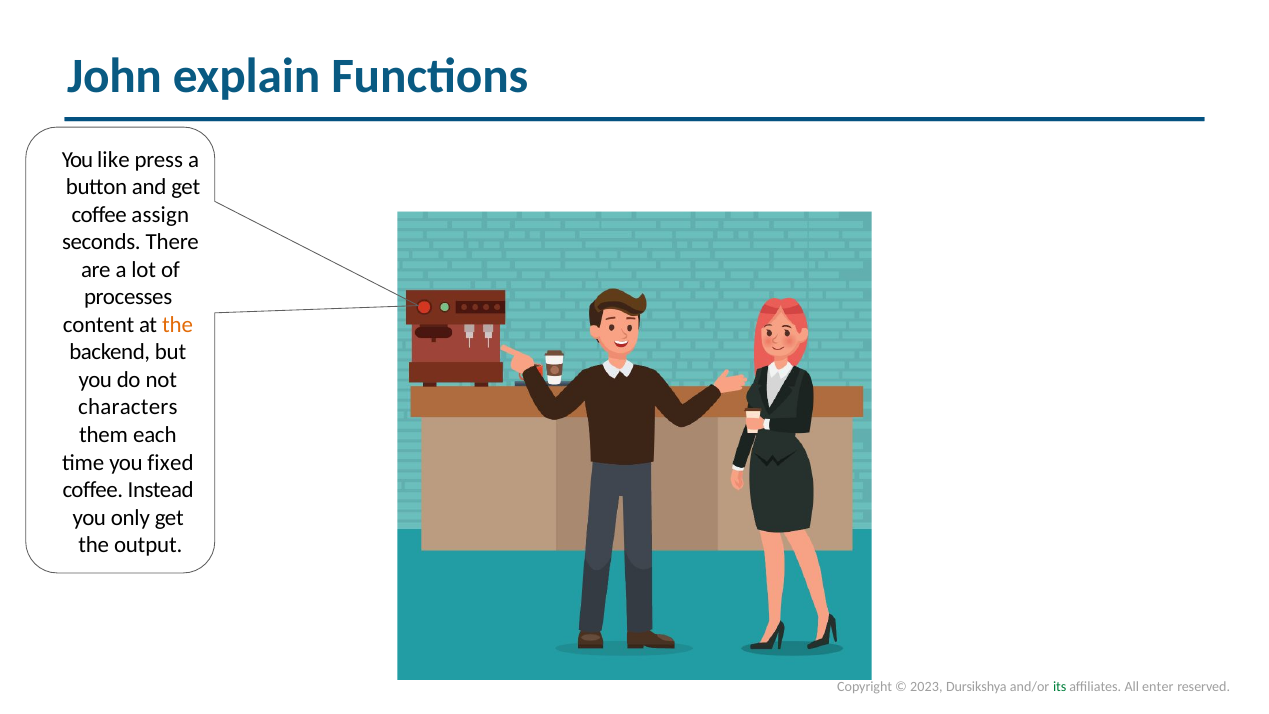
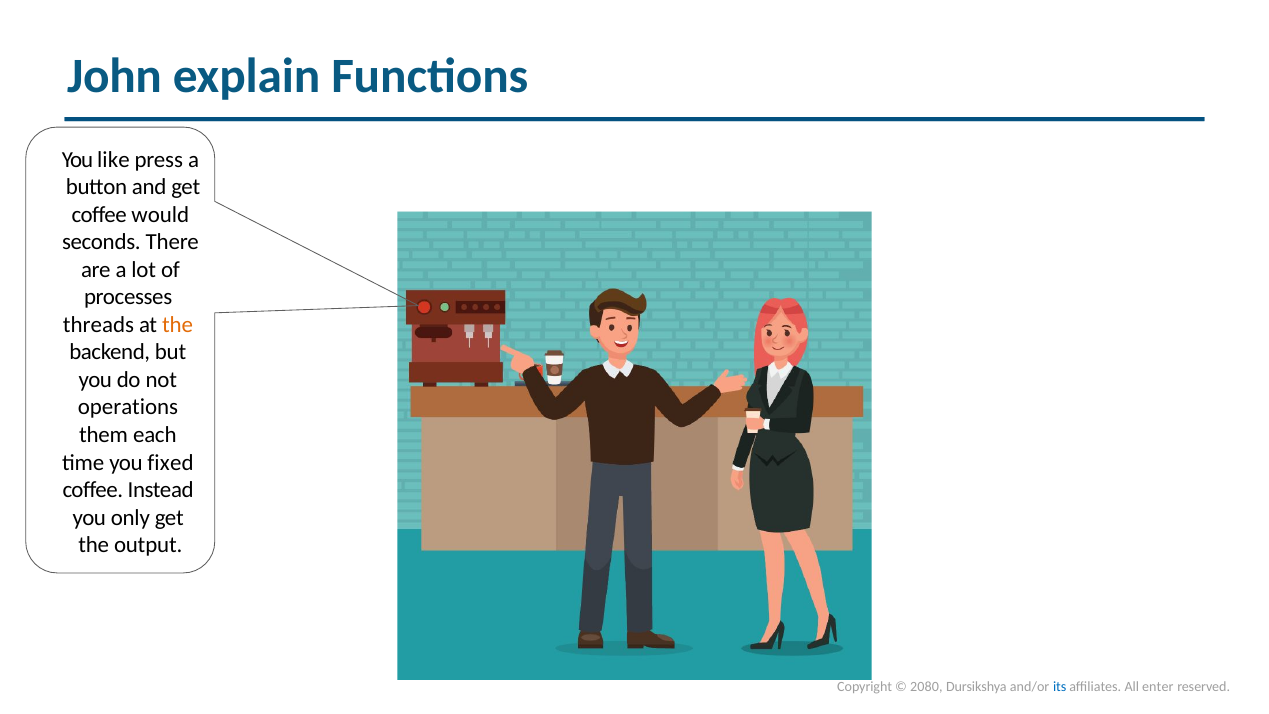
assign: assign -> would (160, 215)
content: content -> threads (98, 325)
characters: characters -> operations (128, 407)
2023: 2023 -> 2080 (926, 687)
its colour: green -> blue (1060, 687)
